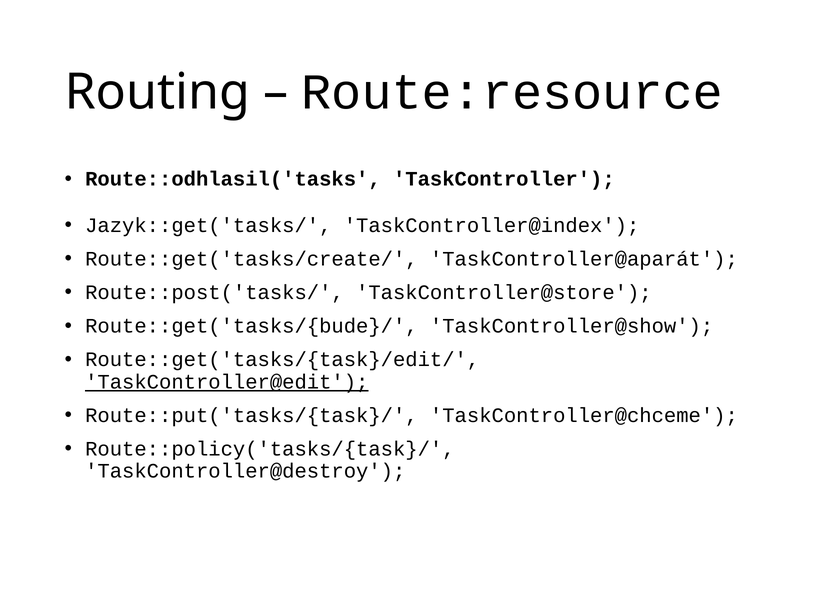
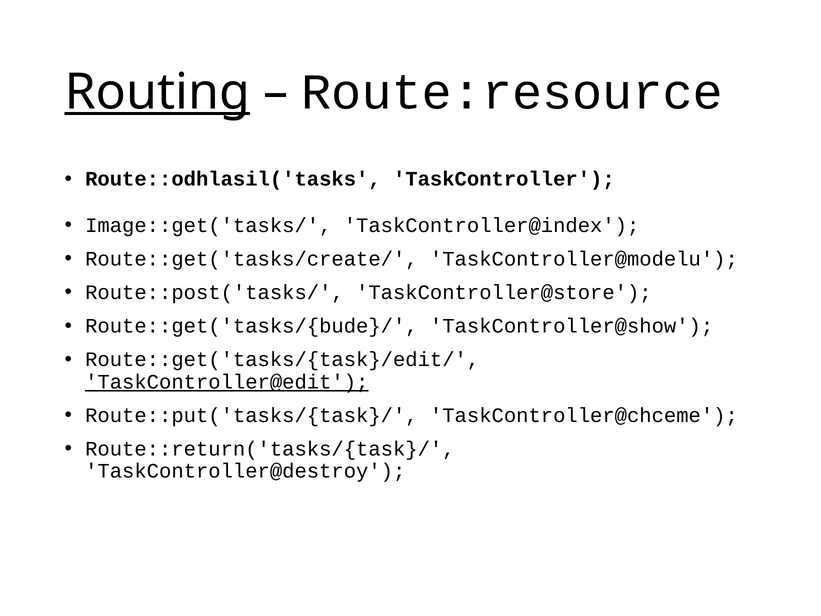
Routing underline: none -> present (157, 92)
Jazyk::get('tasks/: Jazyk::get('tasks/ -> Image::get('tasks/ (208, 225)
TaskController@aparát: TaskController@aparát -> TaskController@modelu (584, 259)
Route::policy('tasks/{task}/: Route::policy('tasks/{task}/ -> Route::return('tasks/{task}/ (270, 449)
